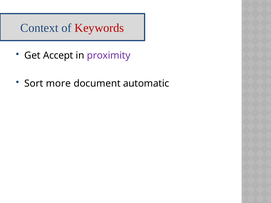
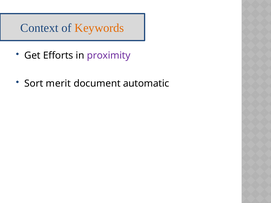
Keywords colour: red -> orange (99, 28)
Accept: Accept -> Efforts (58, 56)
more: more -> merit (58, 84)
